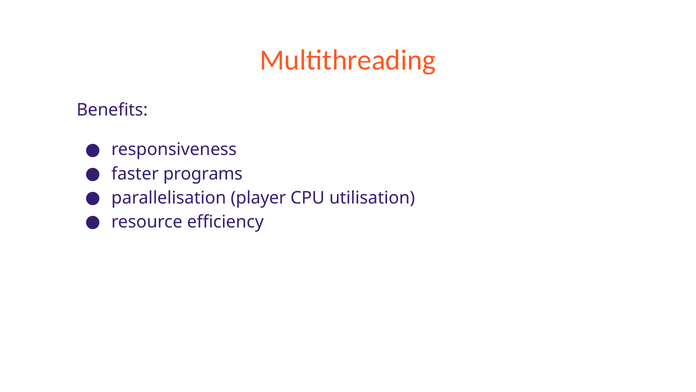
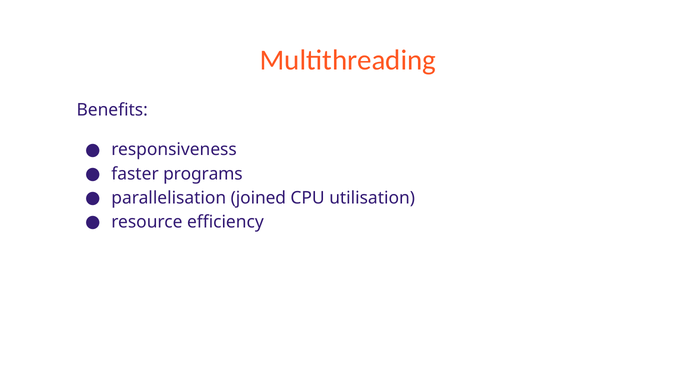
player: player -> joined (258, 198)
